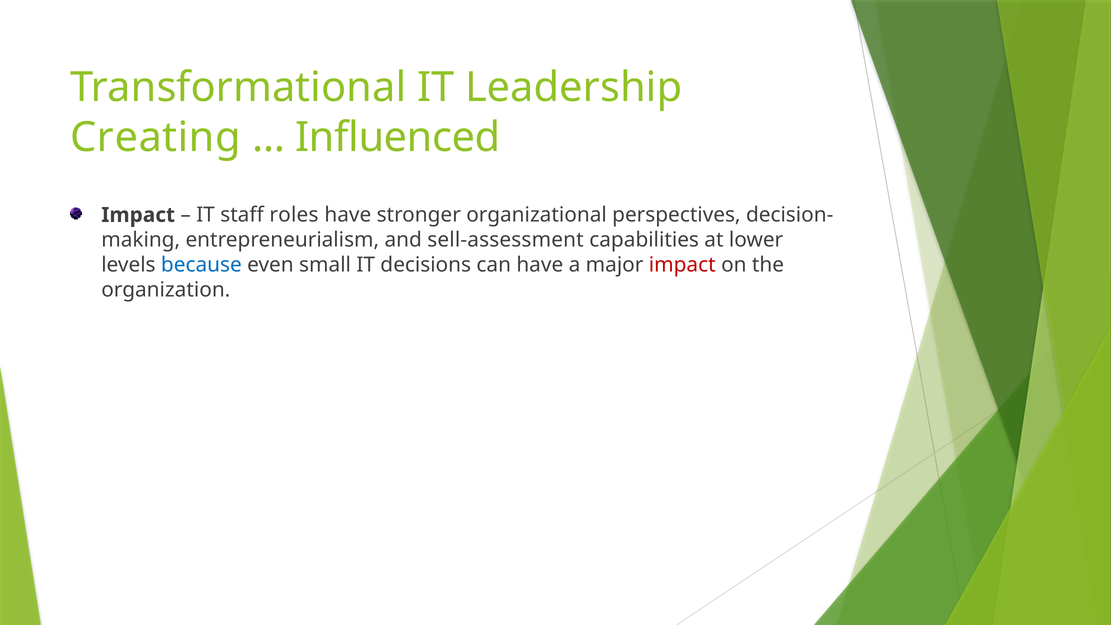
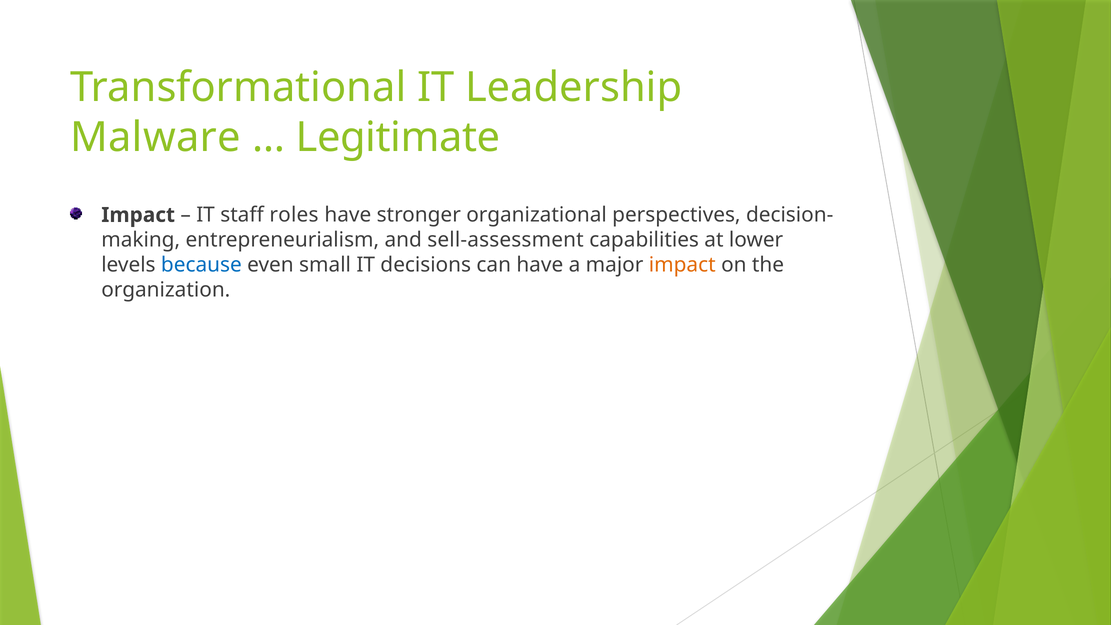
Creating: Creating -> Malware (155, 138)
Influenced: Influenced -> Legitimate (398, 138)
impact colour: red -> orange (682, 265)
